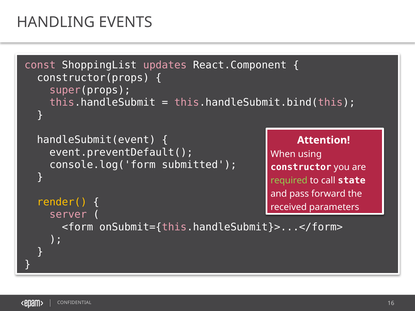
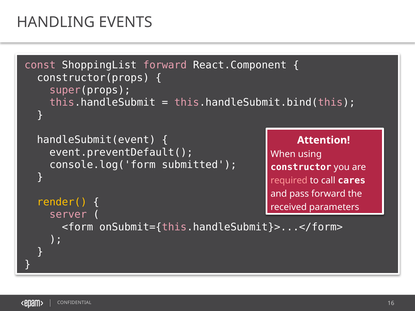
ShoppingList updates: updates -> forward (165, 65)
required colour: light green -> pink (289, 181)
state: state -> cares (352, 181)
